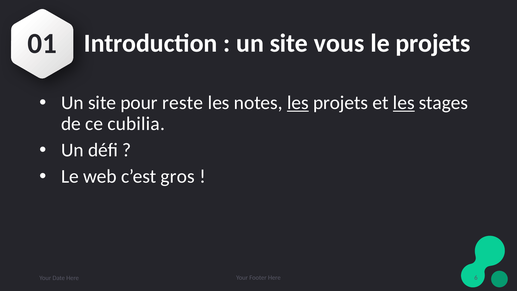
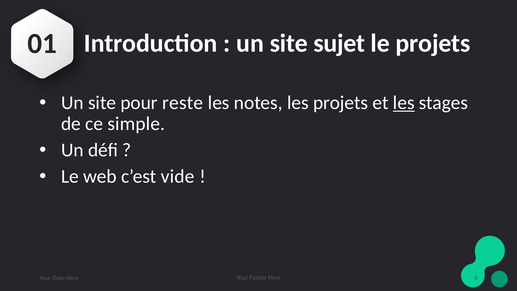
vous: vous -> sujet (339, 43)
les underline: present -> none (298, 103)
cubilia: cubilia -> simple (136, 124)
gros: gros -> vide (178, 176)
